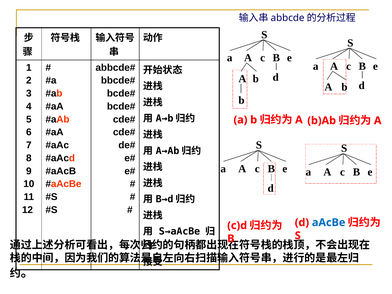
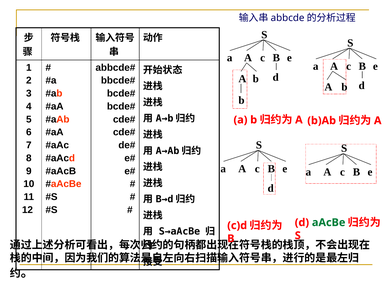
aAcBe colour: blue -> green (329, 222)
